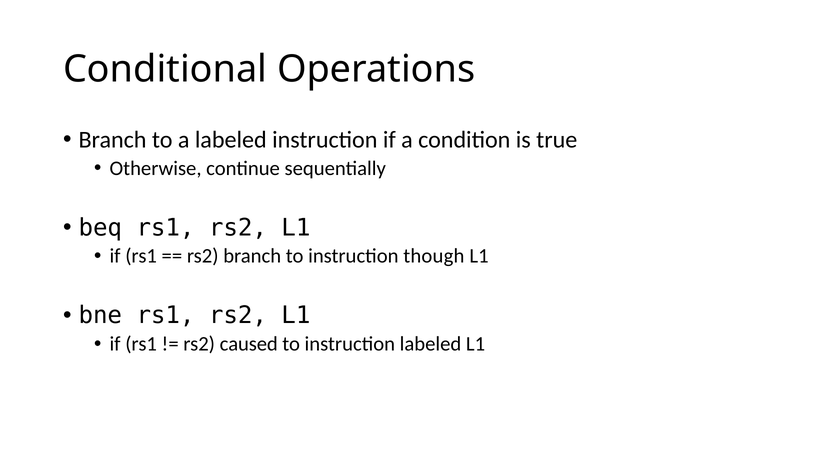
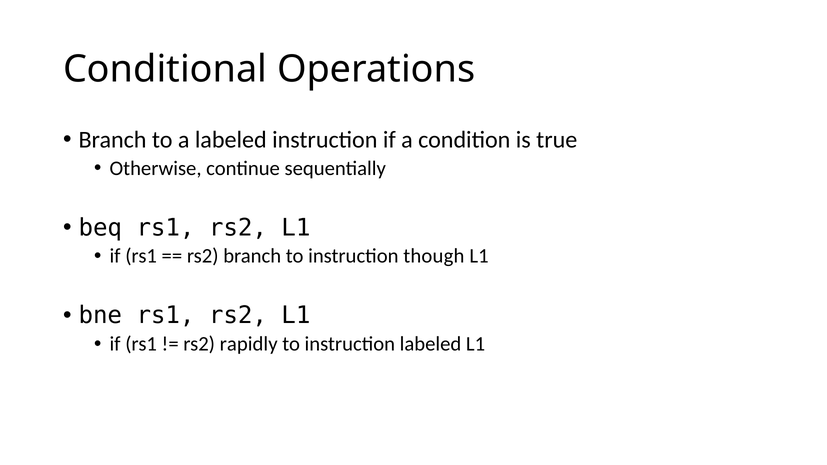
caused: caused -> rapidly (249, 344)
